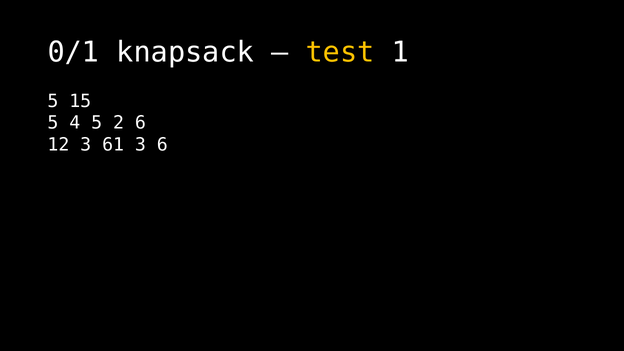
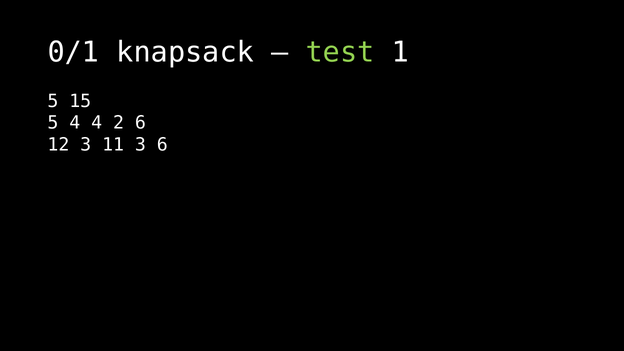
test colour: yellow -> light green (340, 52)
4 5: 5 -> 4 (97, 123)
61: 61 -> 11 (113, 145)
